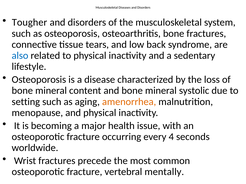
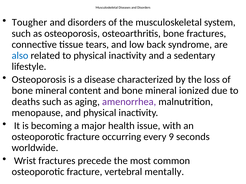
systolic: systolic -> ionized (194, 91)
setting: setting -> deaths (26, 102)
amenorrhea colour: orange -> purple (129, 102)
4: 4 -> 9 (171, 137)
